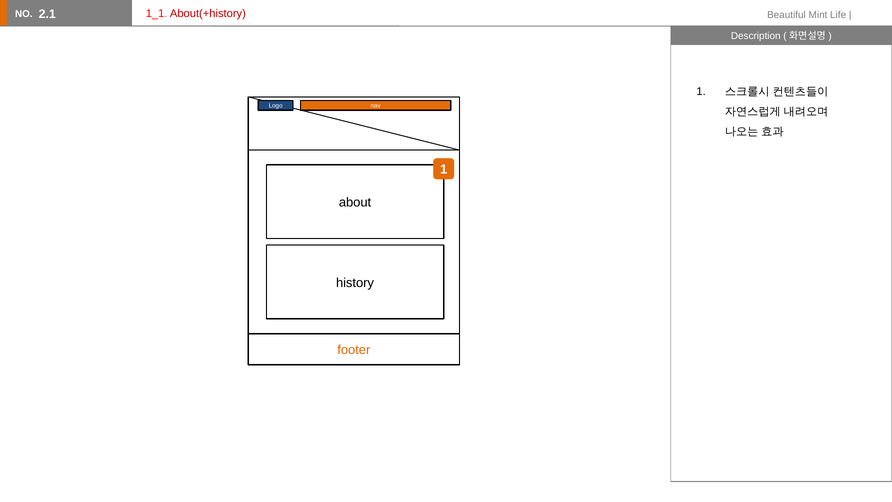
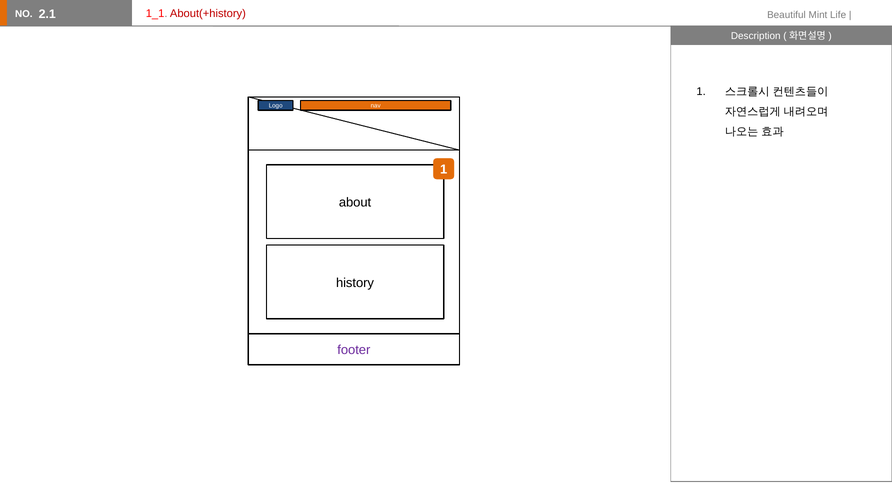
footer colour: orange -> purple (354, 350)
